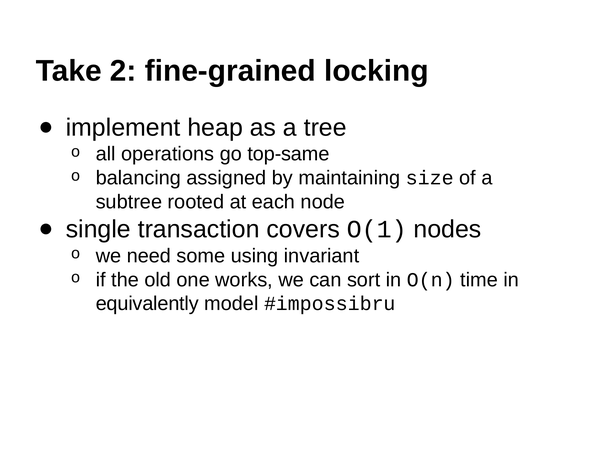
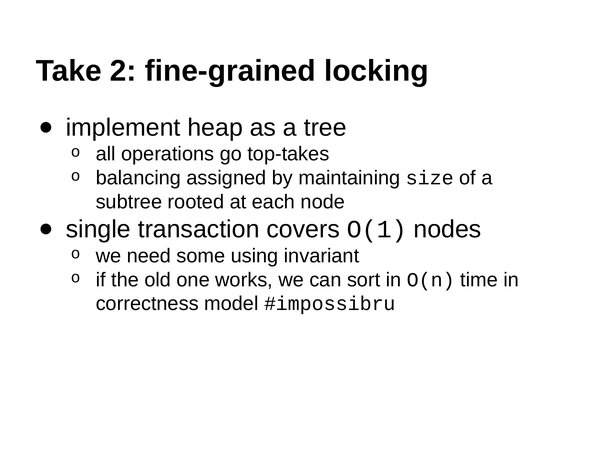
top-same: top-same -> top-takes (288, 154)
equivalently: equivalently -> correctness (147, 303)
